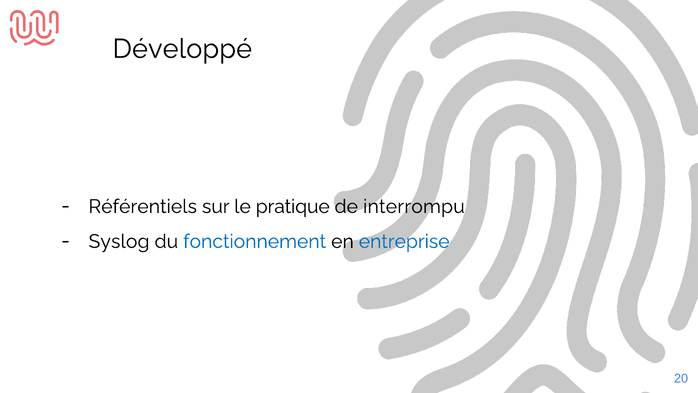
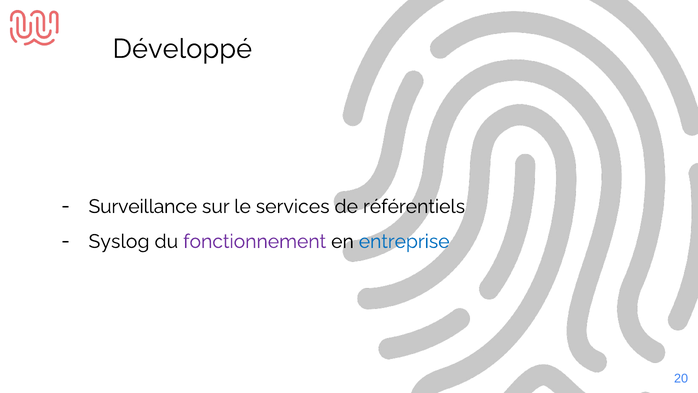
Référentiels: Référentiels -> Surveillance (143, 206)
pratique: pratique -> services (293, 206)
interrompu: interrompu -> référentiels (414, 206)
fonctionnement colour: blue -> purple (255, 241)
